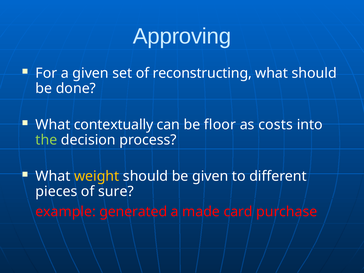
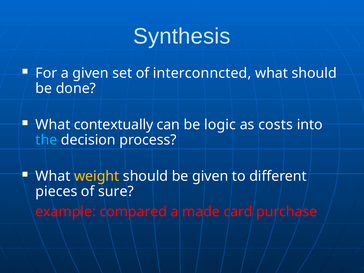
Approving: Approving -> Synthesis (182, 36)
reconstructing: reconstructing -> interconncted (202, 73)
floor: floor -> logic (220, 125)
the colour: light green -> light blue (46, 140)
generated: generated -> compared (133, 212)
